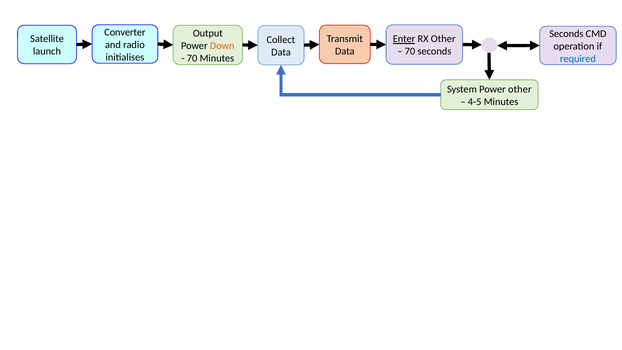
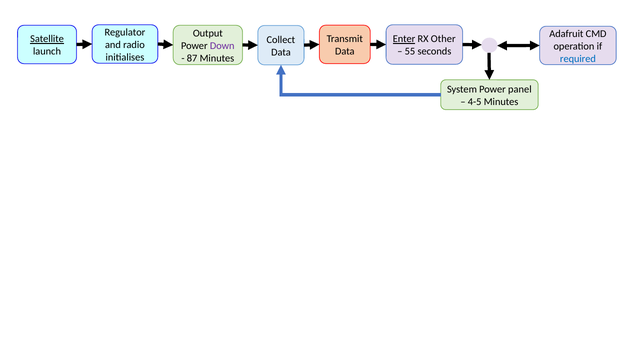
Converter: Converter -> Regulator (125, 32)
Seconds: Seconds -> Adafruit (566, 34)
Satellite underline: none -> present (47, 39)
Down colour: orange -> purple (222, 46)
70: 70 -> 55 (410, 51)
70: 70 -> 87 (192, 58)
Power other: other -> panel (520, 89)
